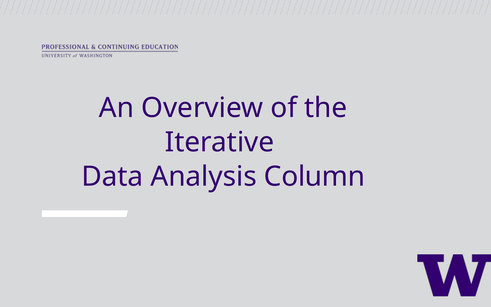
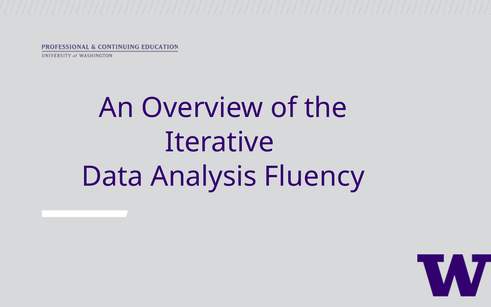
Column: Column -> Fluency (314, 177)
